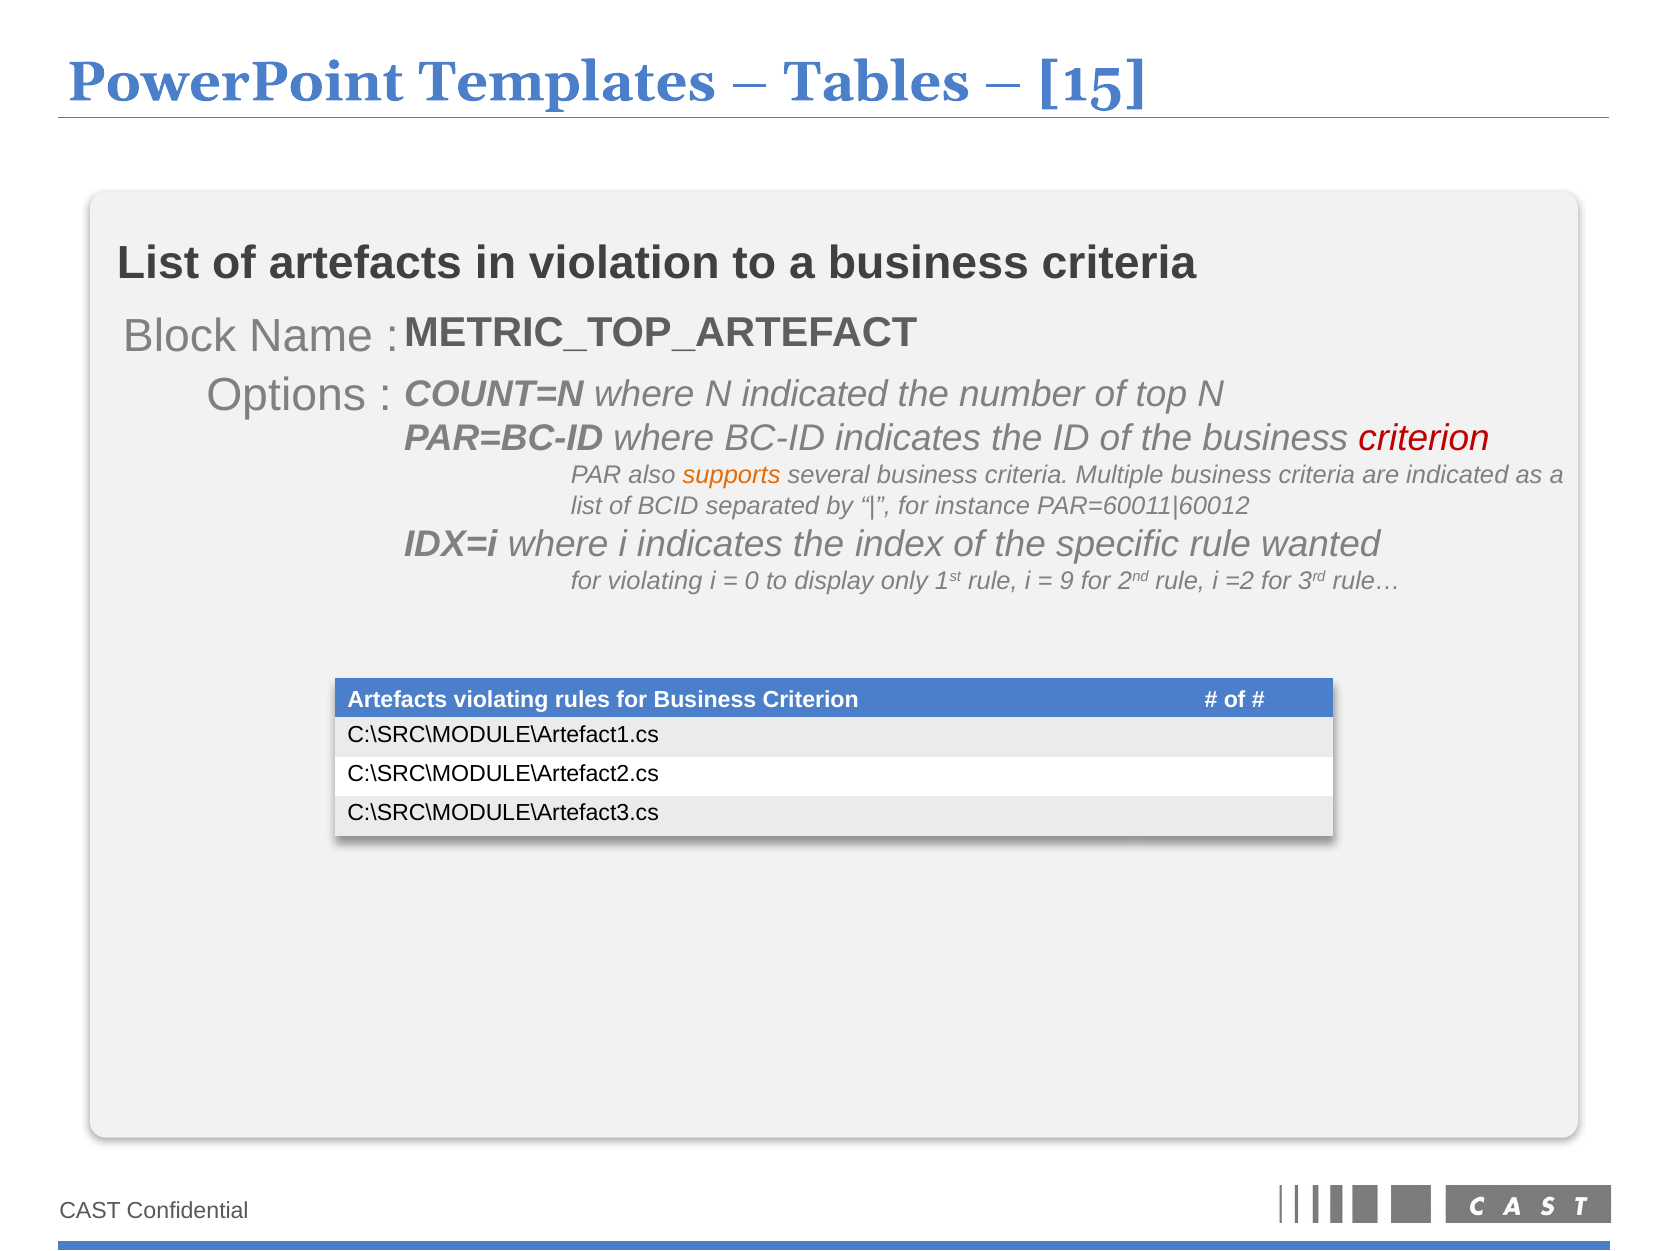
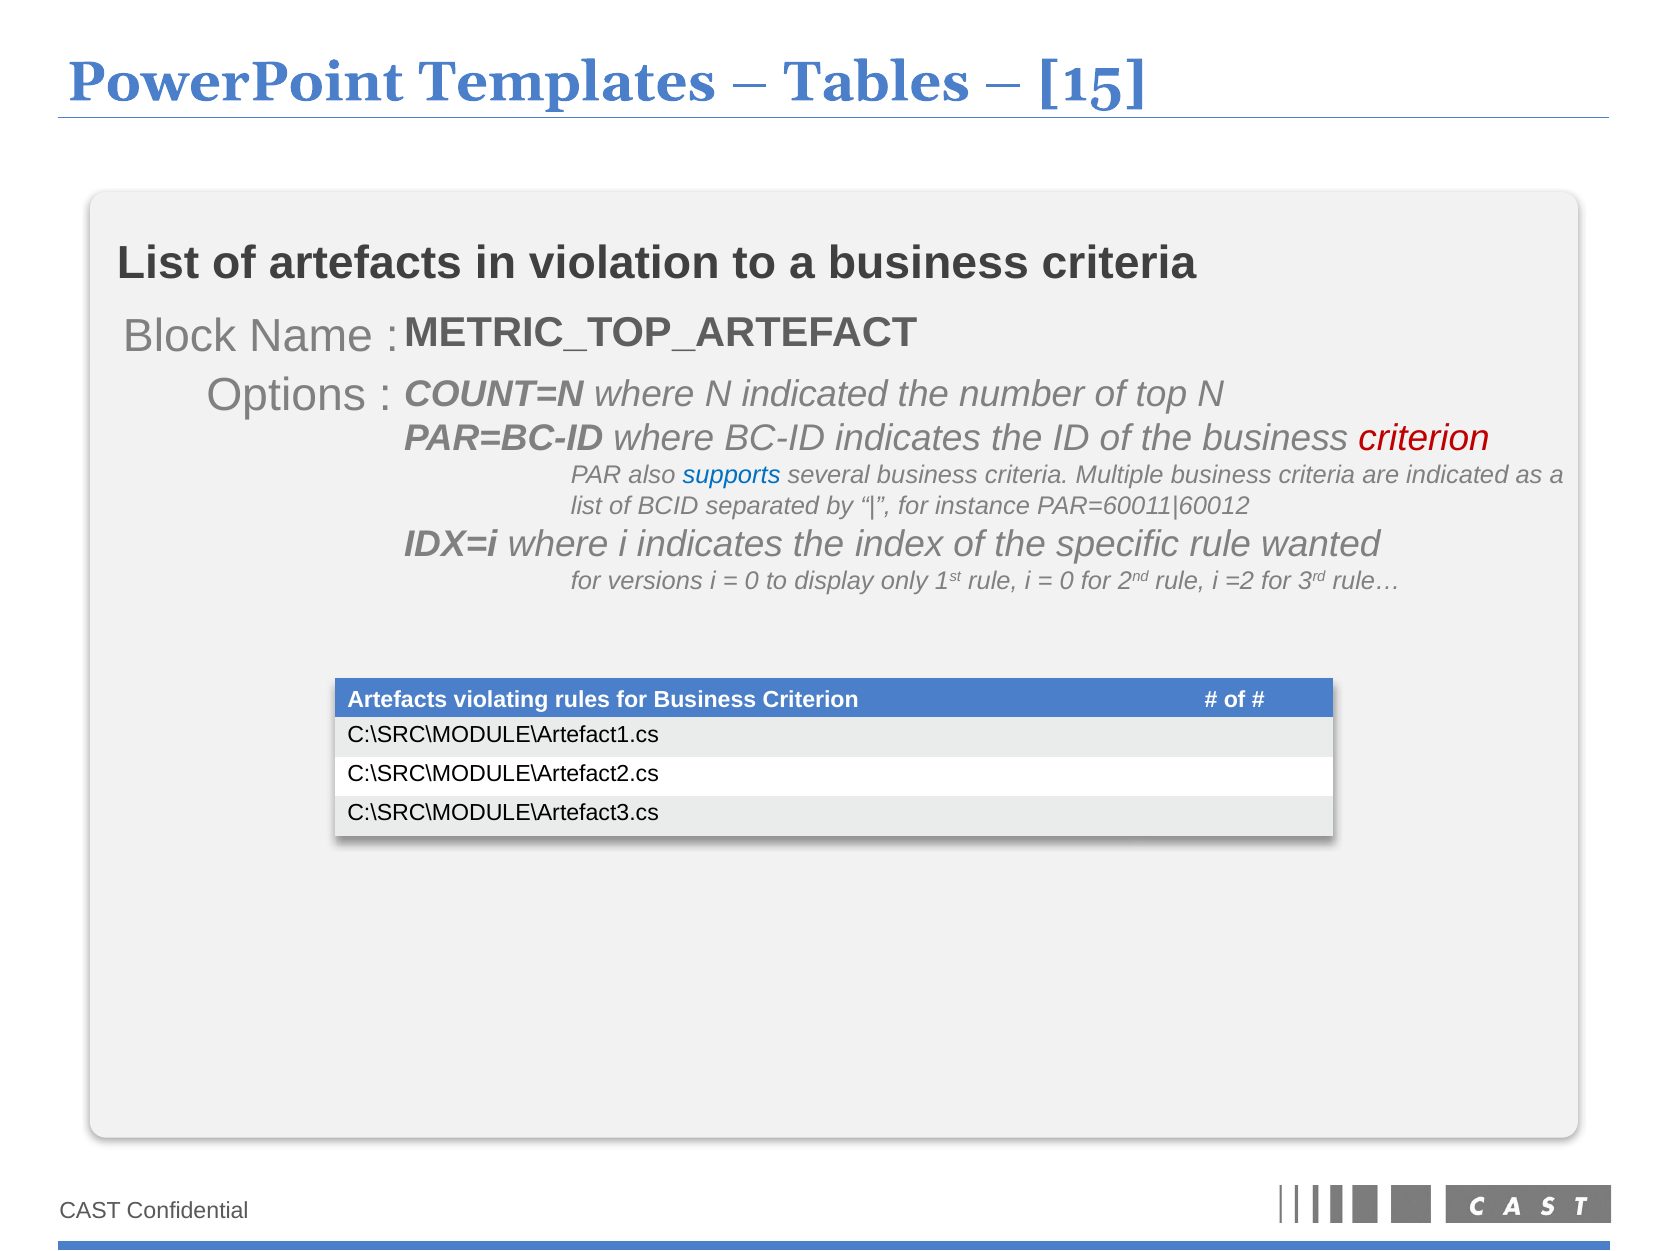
supports colour: orange -> blue (732, 475)
for violating: violating -> versions (655, 581)
9: 9 -> 0 (1067, 581)
